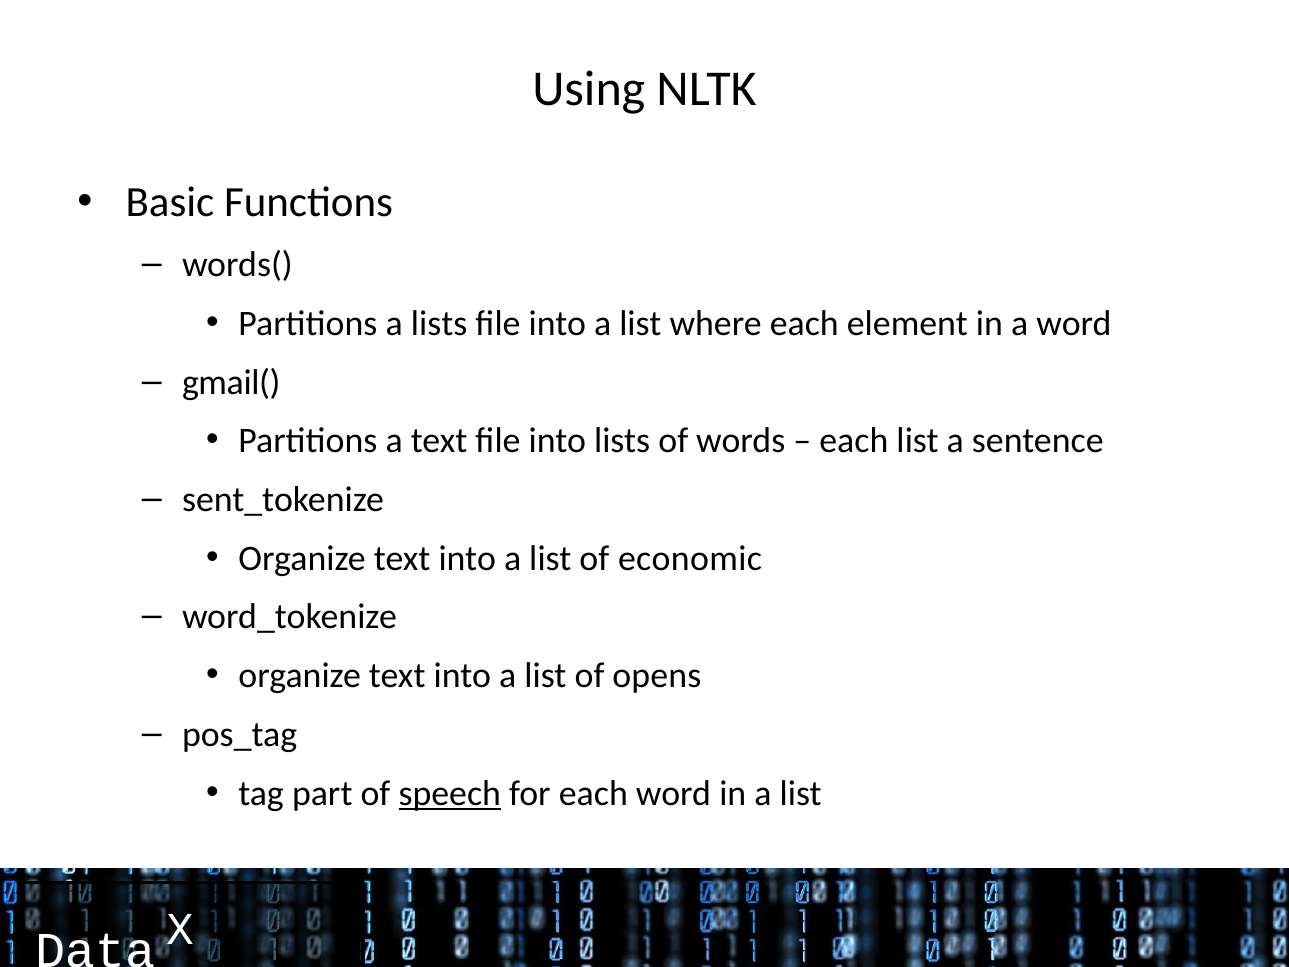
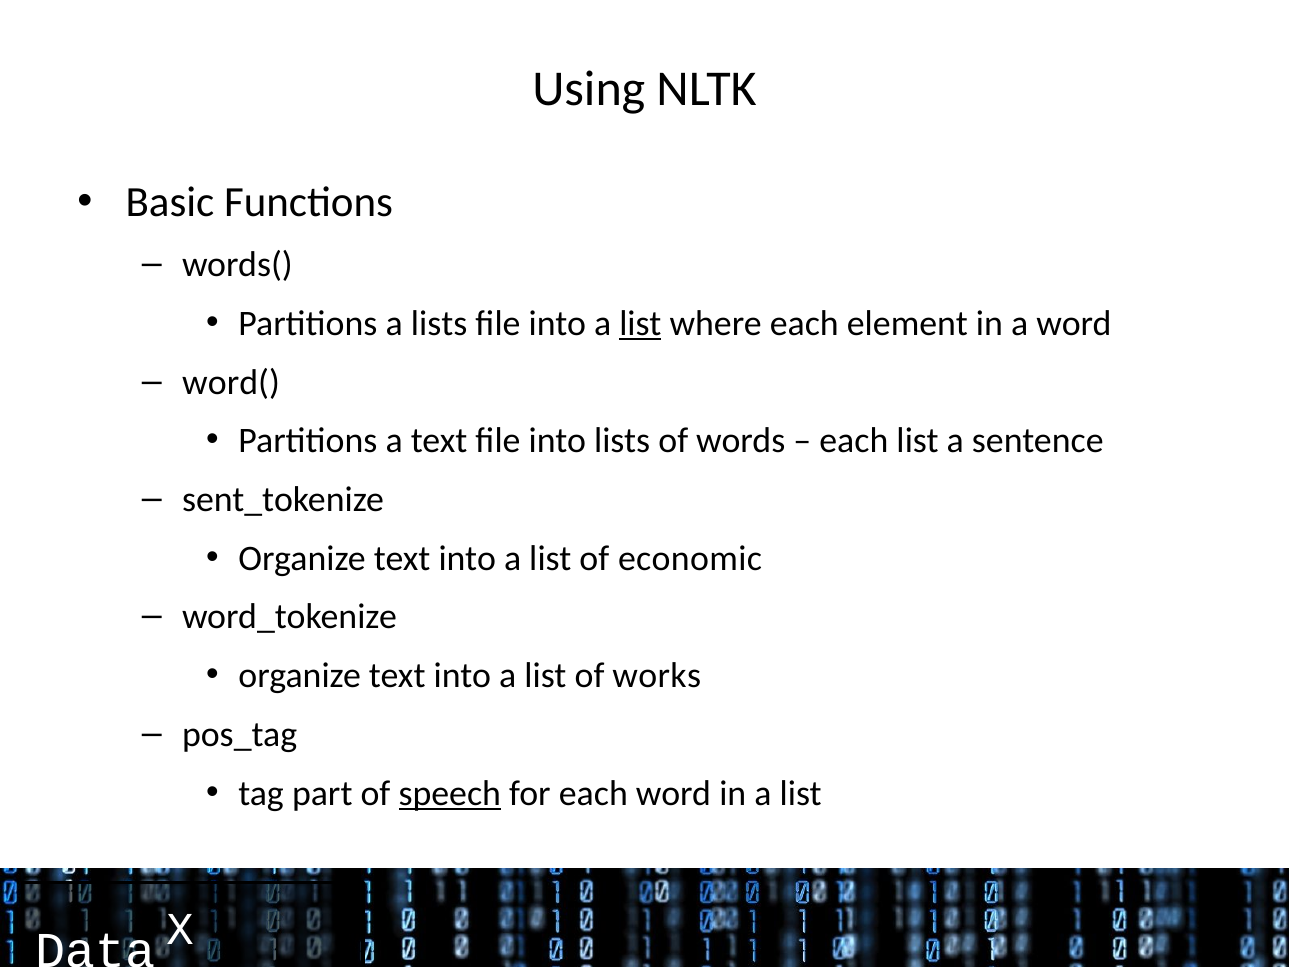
list underline: none -> present (640, 323)
gmail(: gmail( -> word( (231, 382)
opens: opens -> works (657, 676)
